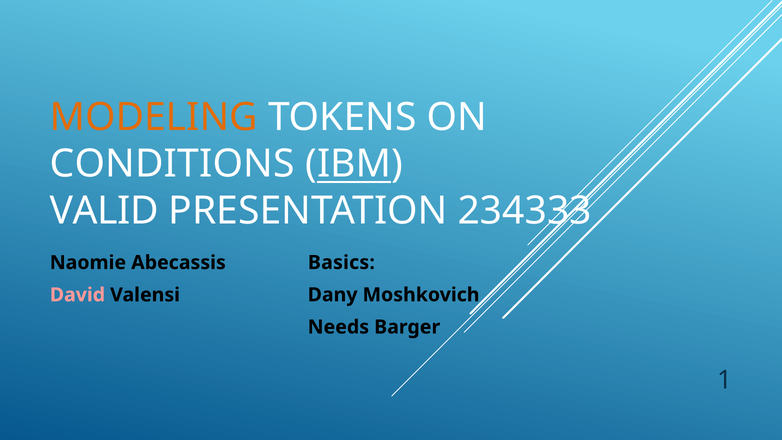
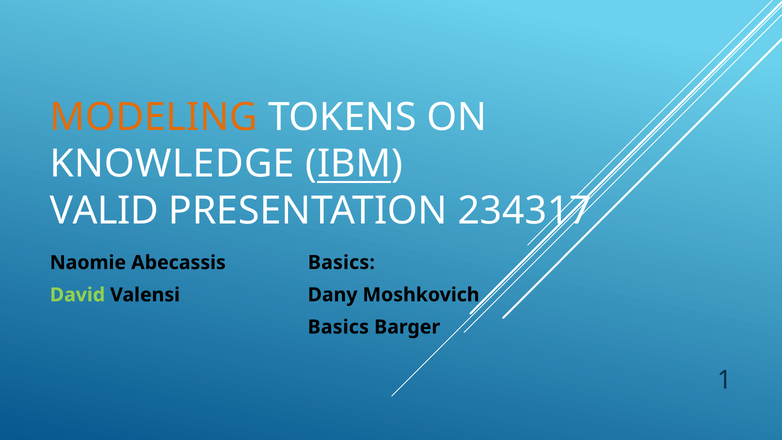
CONDITIONS: CONDITIONS -> KNOWLEDGE (172, 164)
234333: 234333 -> 234317 (525, 211)
David colour: pink -> light green (77, 295)
Needs: Needs -> Basics (338, 327)
